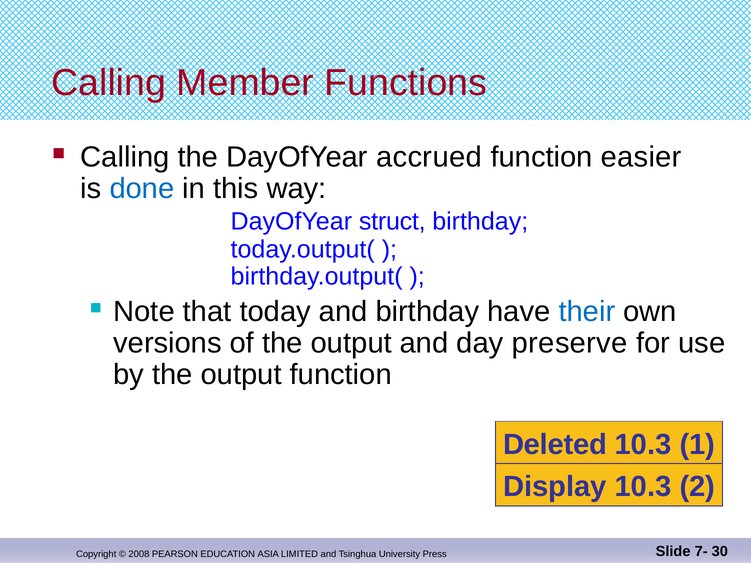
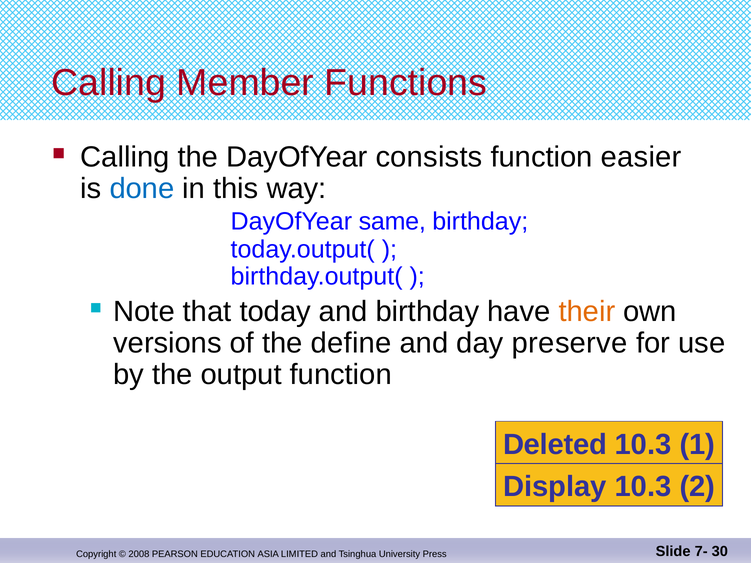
accrued: accrued -> consists (429, 157)
struct: struct -> same (392, 222)
their colour: blue -> orange (587, 312)
of the output: output -> define (351, 343)
